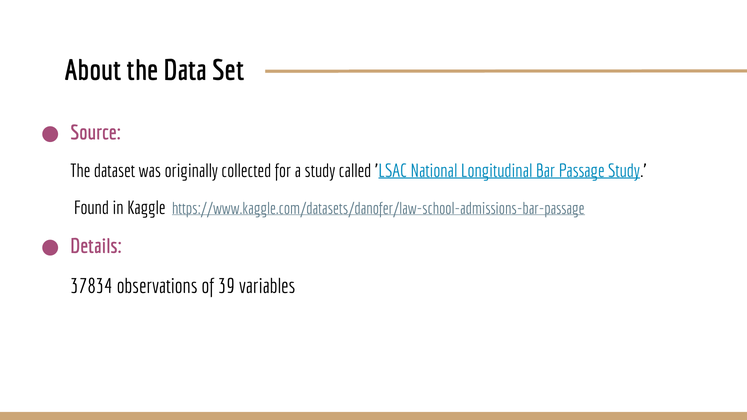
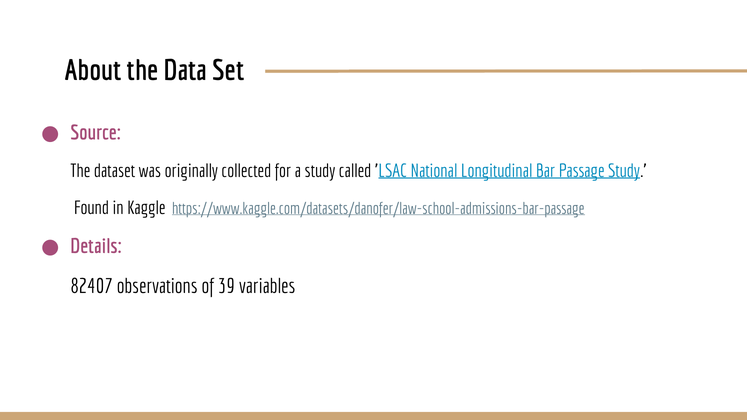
37834: 37834 -> 82407 (92, 287)
